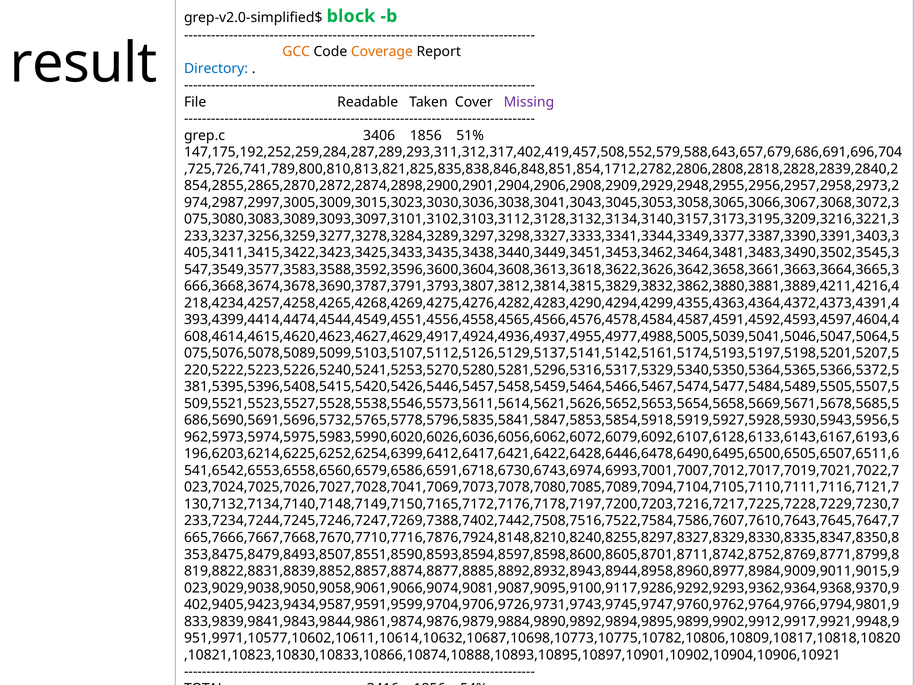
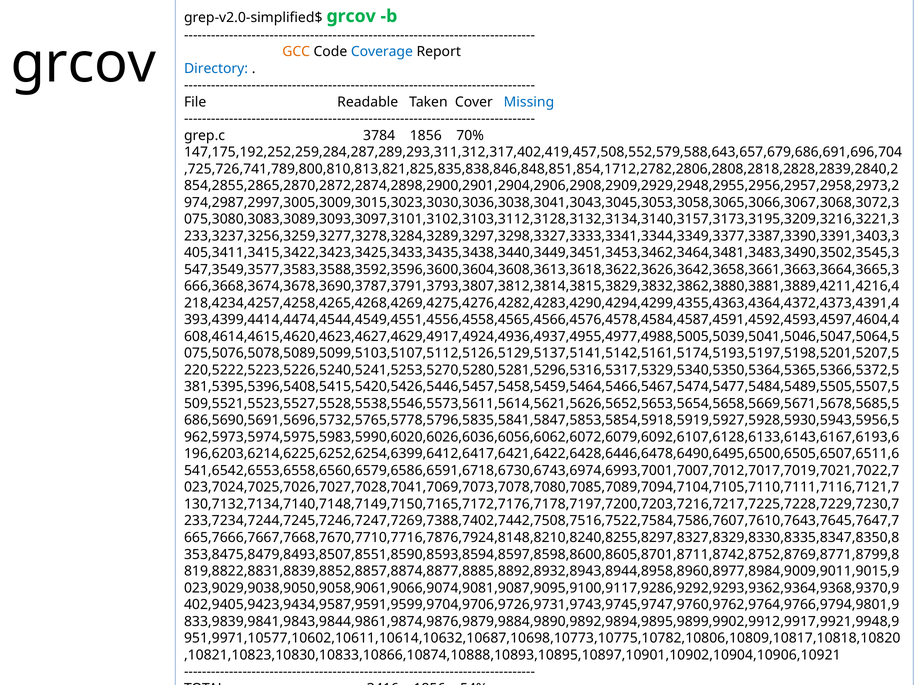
grep-v2.0-simplified$ block: block -> grcov (351, 16)
result: result -> grcov (83, 63)
Coverage colour: orange -> blue (382, 52)
Missing colour: purple -> blue (529, 102)
3406: 3406 -> 3784 (379, 136)
51%: 51% -> 70% (470, 136)
